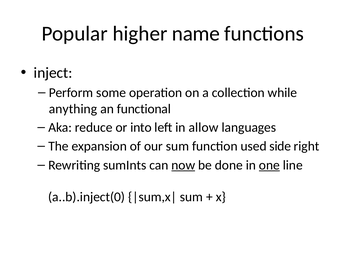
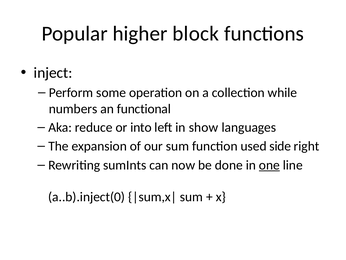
name: name -> block (196, 33)
anything: anything -> numbers (73, 109)
allow: allow -> show (204, 127)
now underline: present -> none (183, 165)
